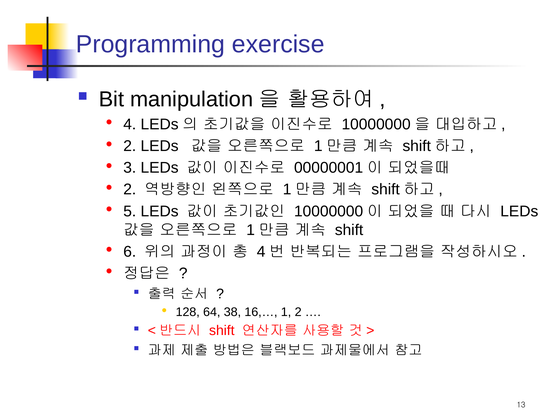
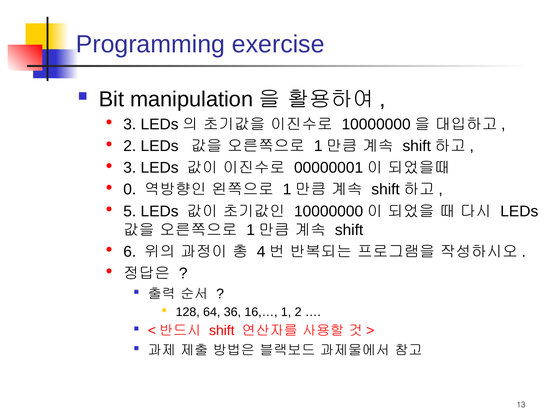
4: 4 -> 3 (130, 124)
2: 2 -> 0 (130, 190)
38: 38 -> 36 (232, 312)
